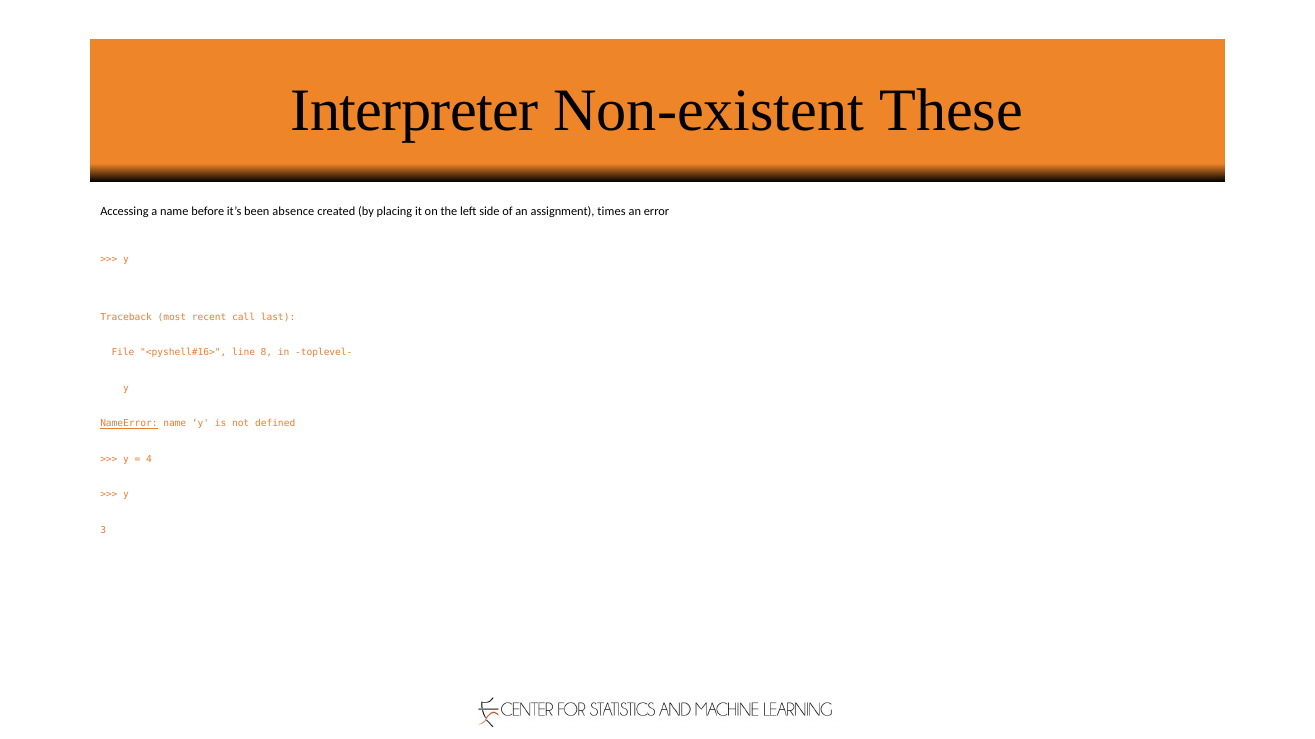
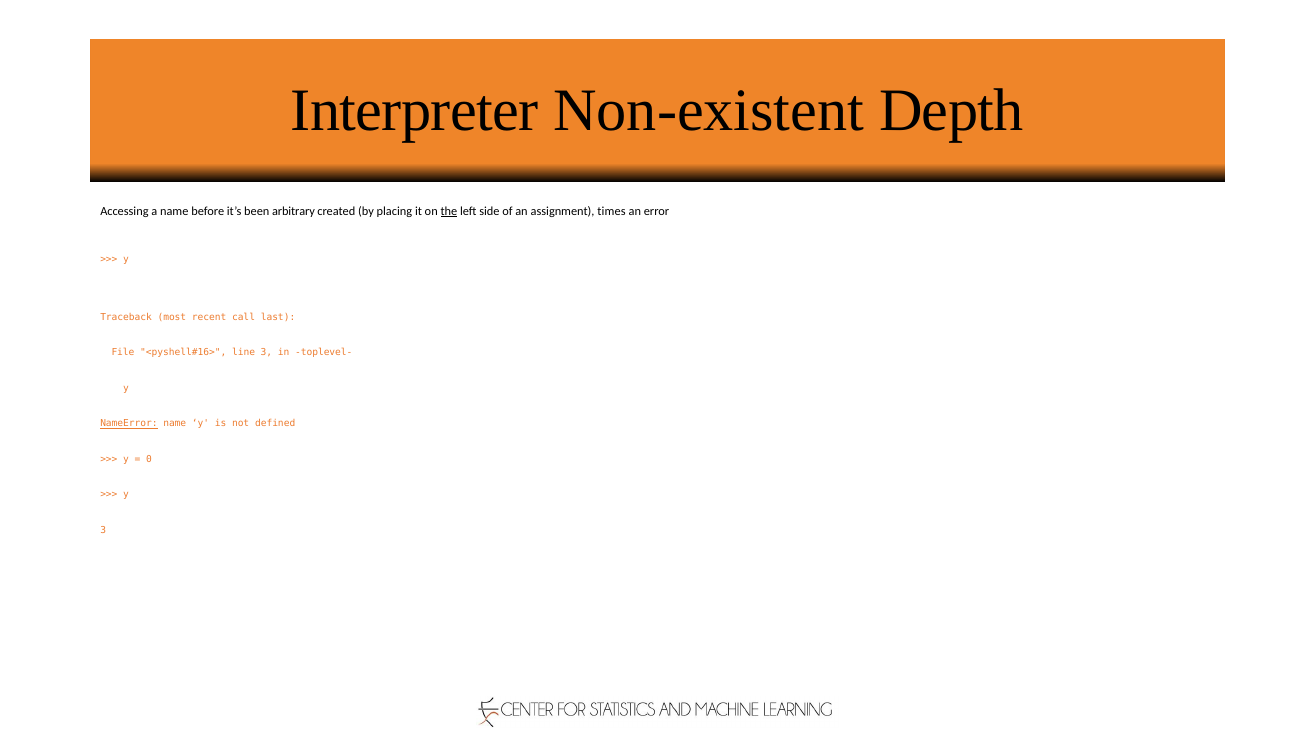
These: These -> Depth (951, 110)
absence: absence -> arbitrary (294, 212)
the underline: none -> present (449, 212)
line 8: 8 -> 3 (266, 353)
4: 4 -> 0 (149, 460)
